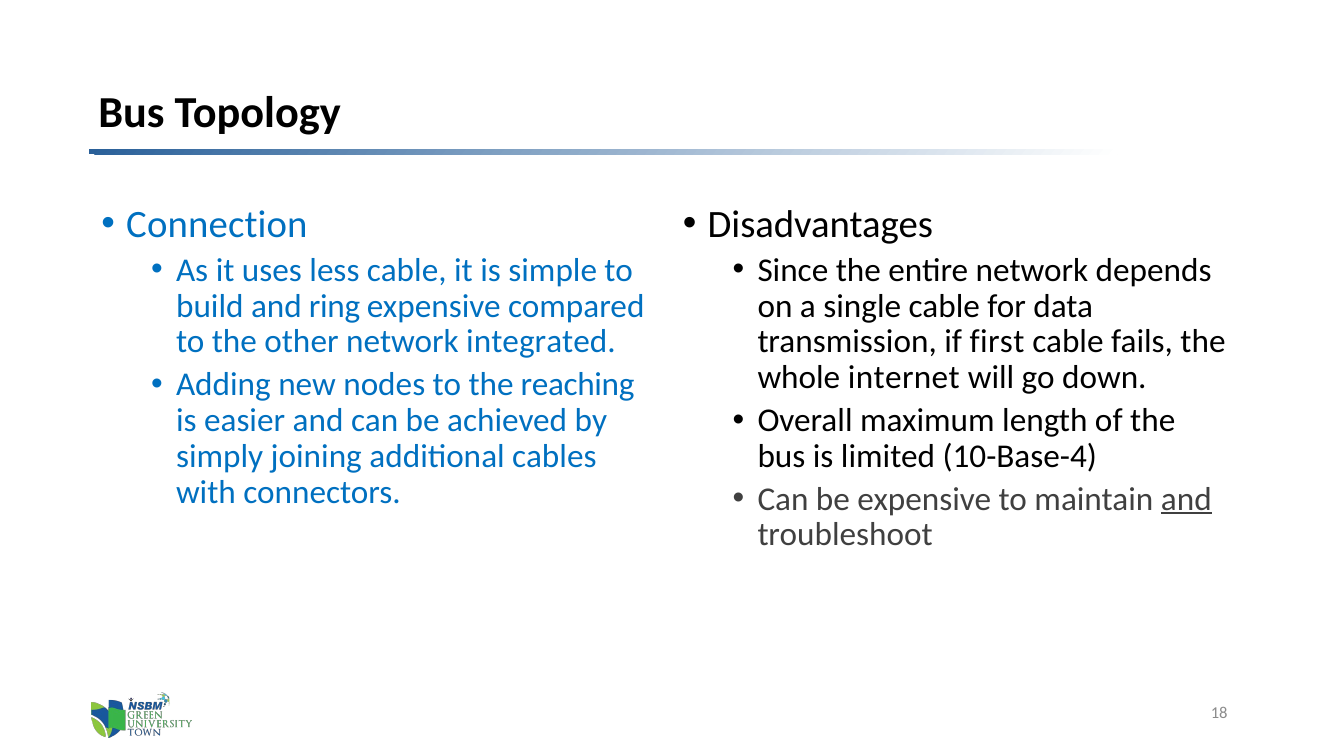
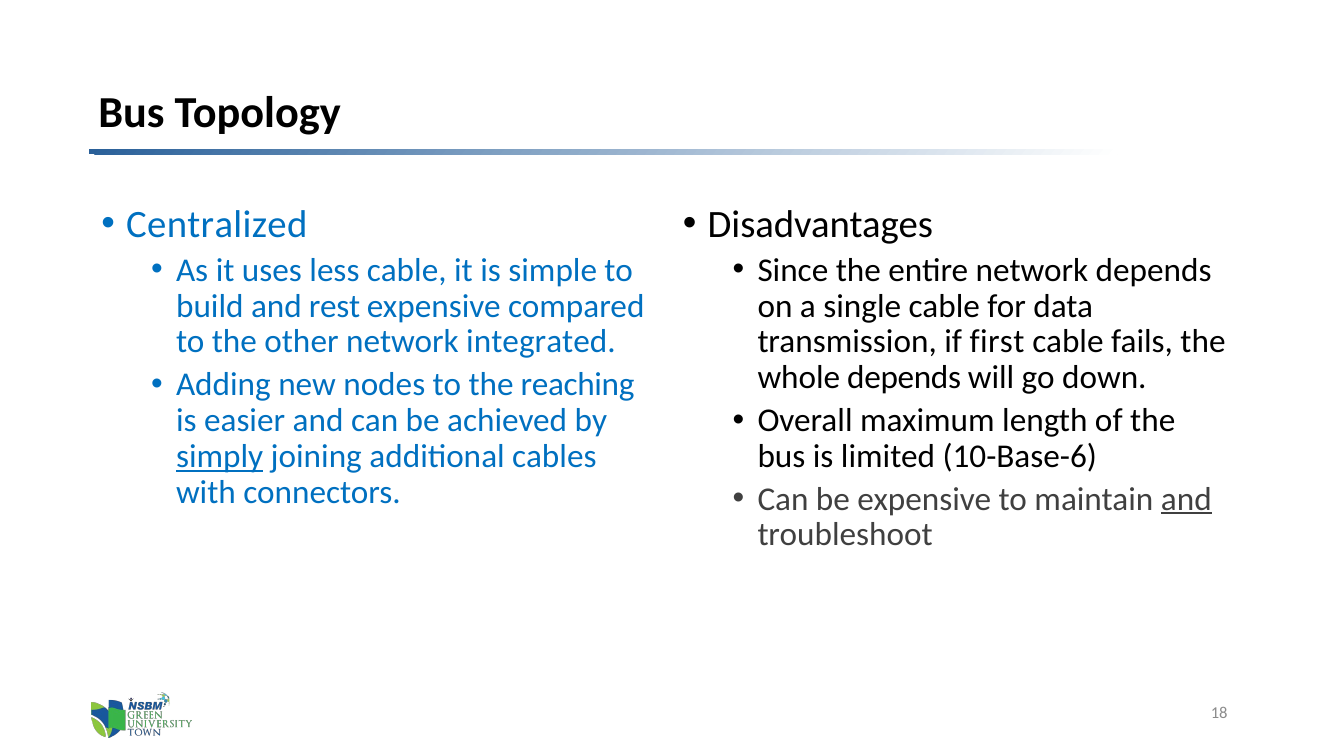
Connection: Connection -> Centralized (217, 225)
ring: ring -> rest (335, 306)
whole internet: internet -> depends (904, 378)
simply underline: none -> present (220, 457)
10-Base-4: 10-Base-4 -> 10-Base-6 (1020, 457)
